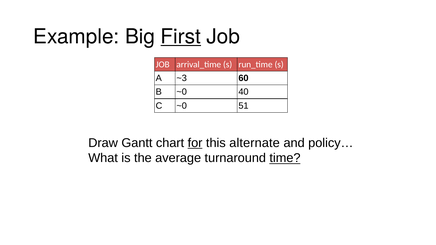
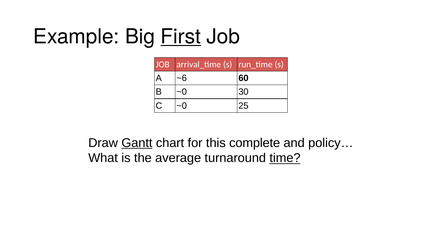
~3: ~3 -> ~6 (182, 78)
40: 40 -> 30 (243, 92)
51: 51 -> 25 (243, 106)
Gantt underline: none -> present (137, 143)
for underline: present -> none (195, 143)
alternate: alternate -> complete (255, 143)
